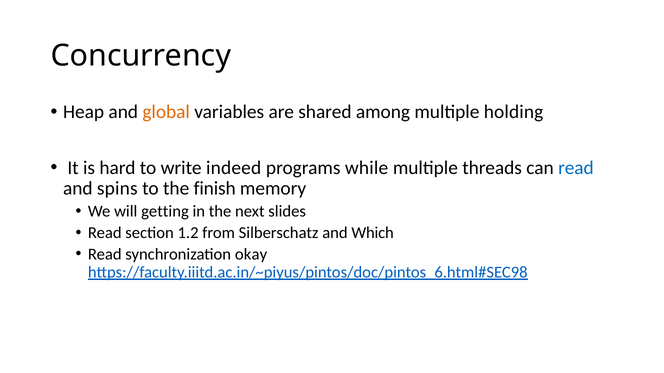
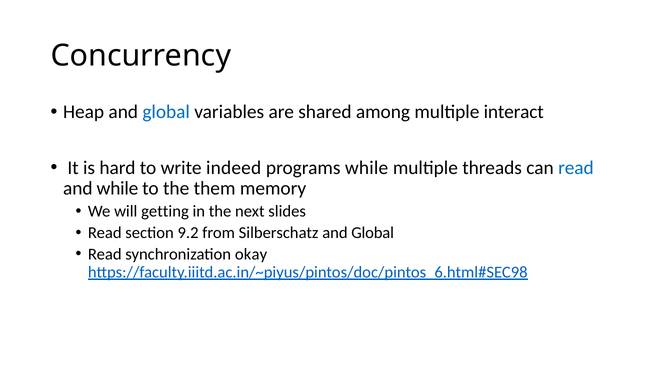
global colour: orange -> blue (166, 112)
holding: holding -> interact (514, 112)
and spins: spins -> while (117, 189)
finish: finish -> them (215, 189)
1.2: 1.2 -> 9.2 (188, 233)
Silberschatz and Which: Which -> Global (373, 233)
